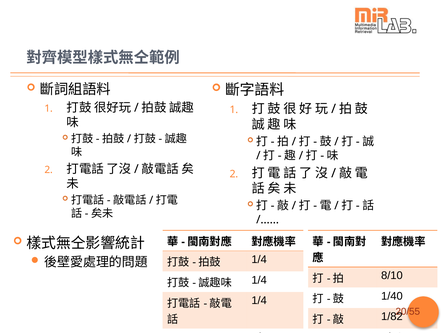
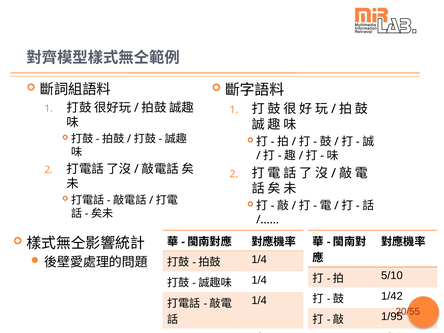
8/10: 8/10 -> 5/10 (392, 276)
1/40: 1/40 -> 1/42 (392, 296)
1/82: 1/82 -> 1/95 (392, 317)
